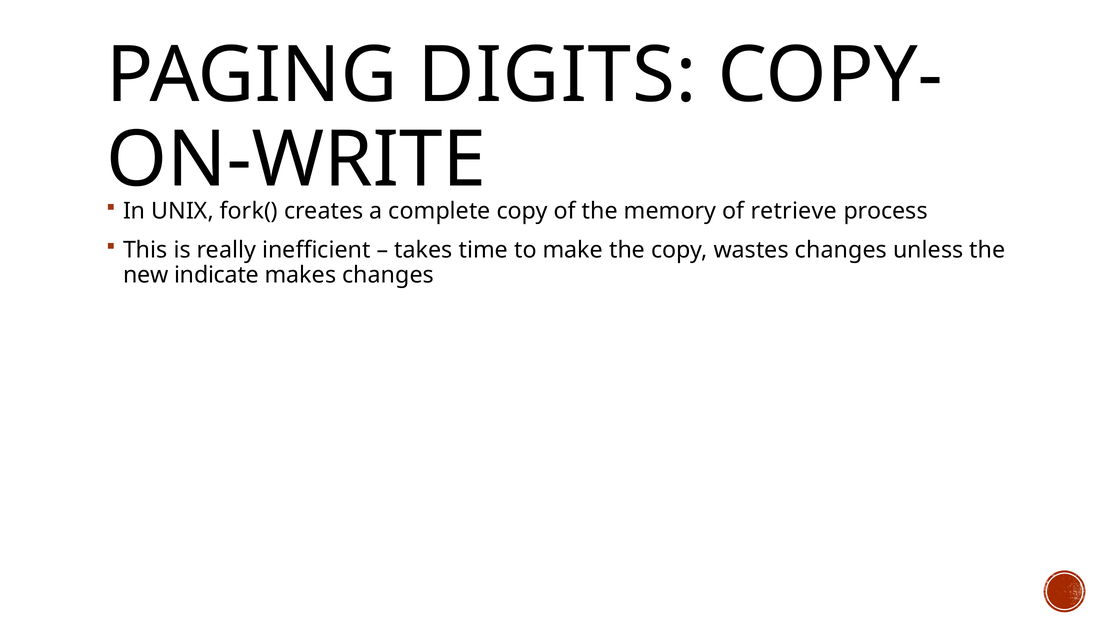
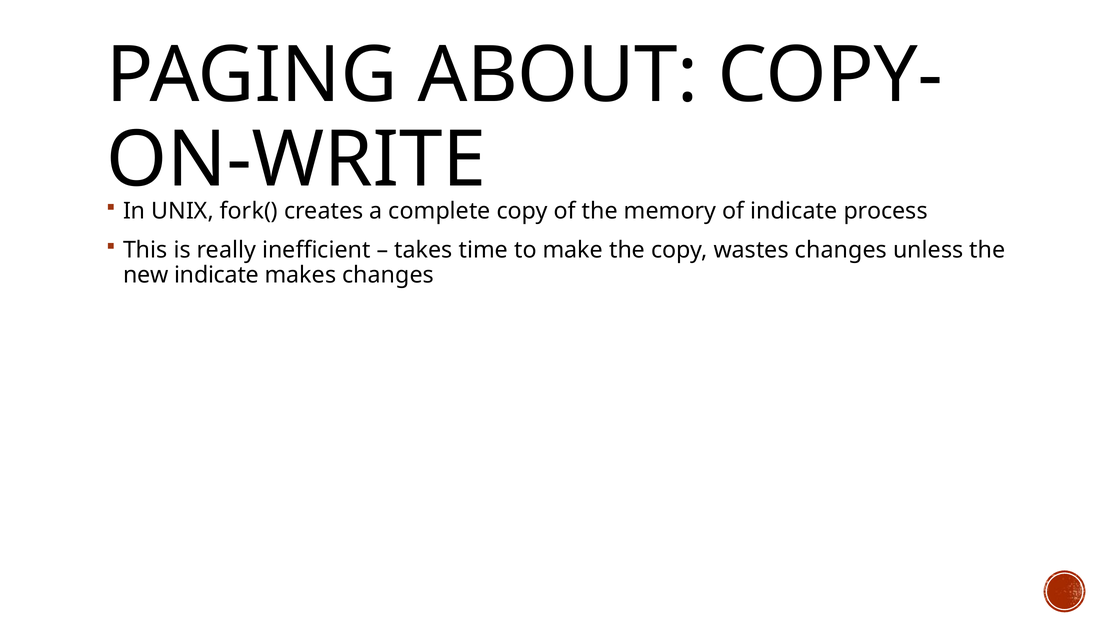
DIGITS: DIGITS -> ABOUT (558, 75)
of retrieve: retrieve -> indicate (794, 211)
